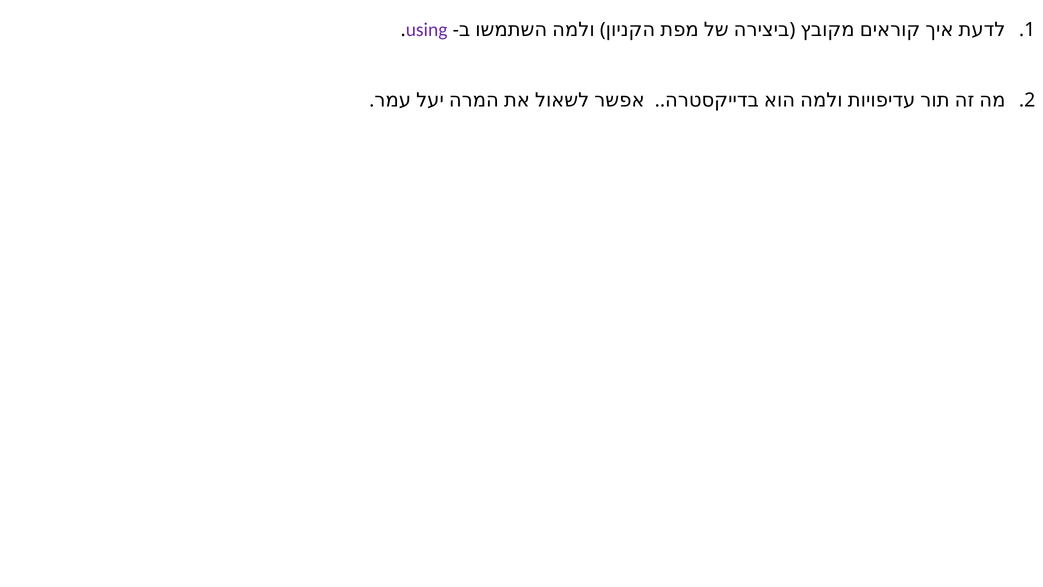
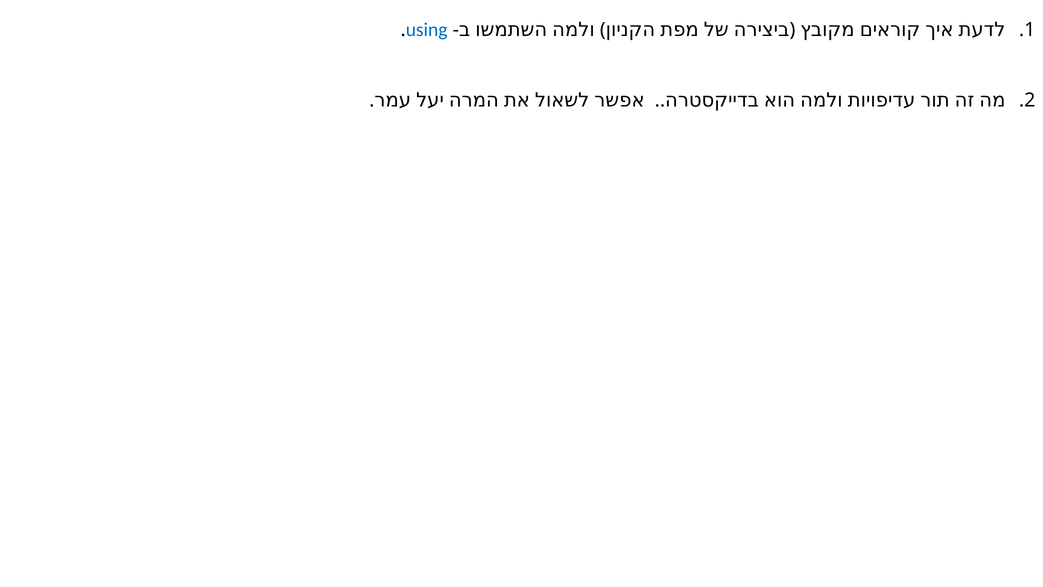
using colour: purple -> blue (427, 30)
